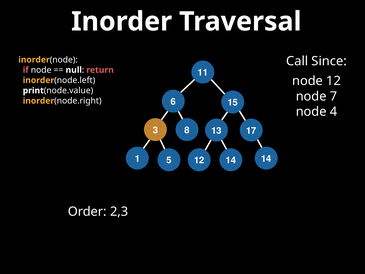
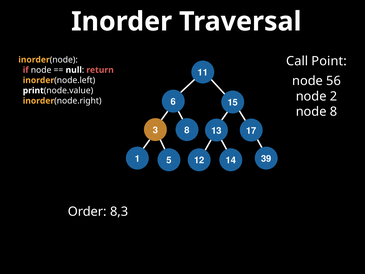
Since: Since -> Point (329, 61)
node 12: 12 -> 56 (334, 81)
7: 7 -> 2 (334, 96)
node 4: 4 -> 8 (334, 112)
14: 14 -> 39 (266, 159)
2,3: 2,3 -> 8,3 (119, 212)
